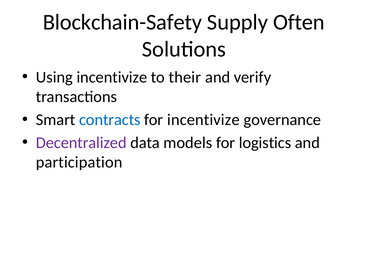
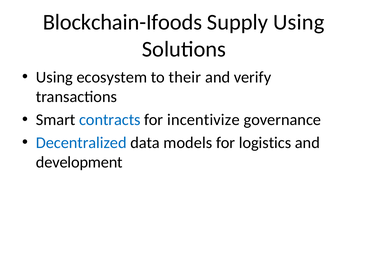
Blockchain-Safety: Blockchain-Safety -> Blockchain-Ifoods (122, 22)
Supply Often: Often -> Using (299, 22)
Using incentivize: incentivize -> ecosystem (112, 77)
Decentralized colour: purple -> blue (81, 143)
participation: participation -> development (79, 162)
